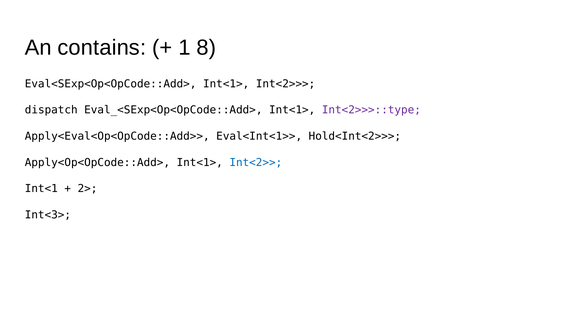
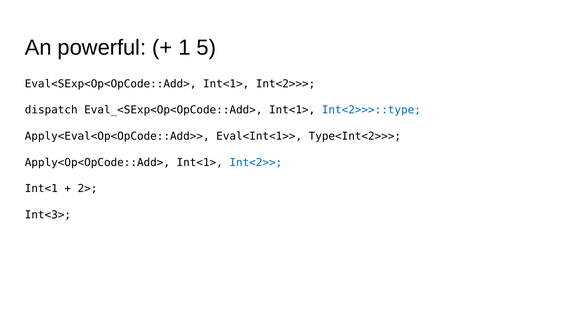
contains: contains -> powerful (102, 48)
8: 8 -> 5 (206, 48)
Int<2>>>::type colour: purple -> blue (371, 110)
Hold<Int<2>>>: Hold<Int<2>>> -> Type<Int<2>>> (355, 136)
